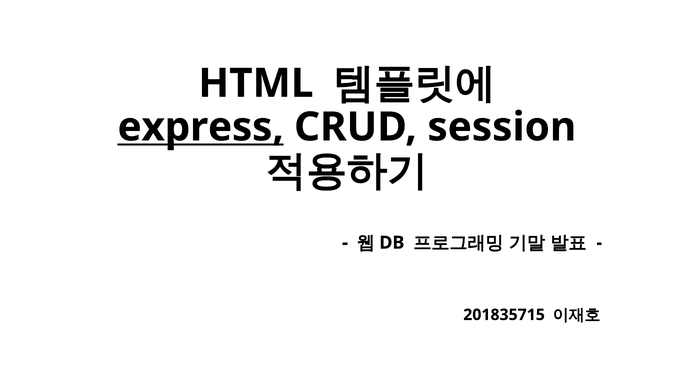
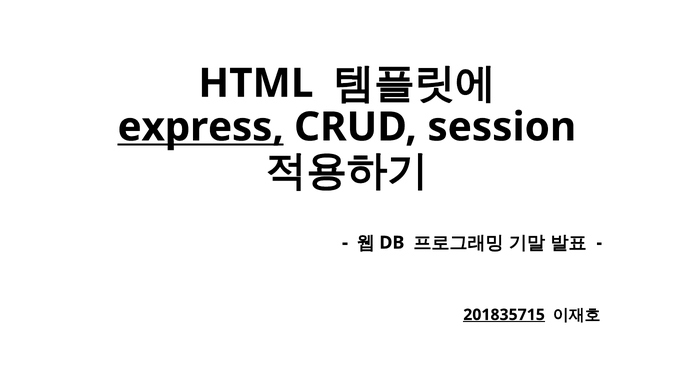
201835715 underline: none -> present (504, 315)
